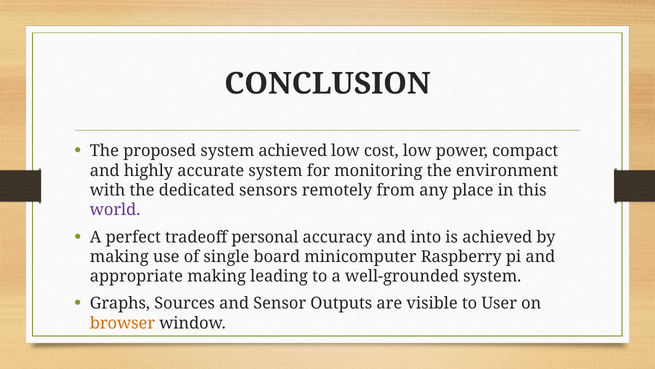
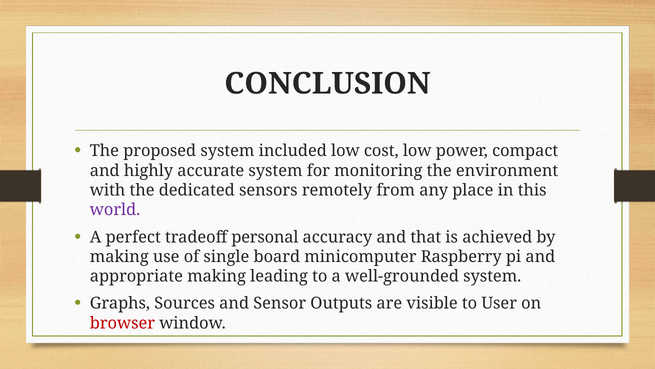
system achieved: achieved -> included (293, 151)
into: into -> that (426, 237)
browser colour: orange -> red (122, 323)
